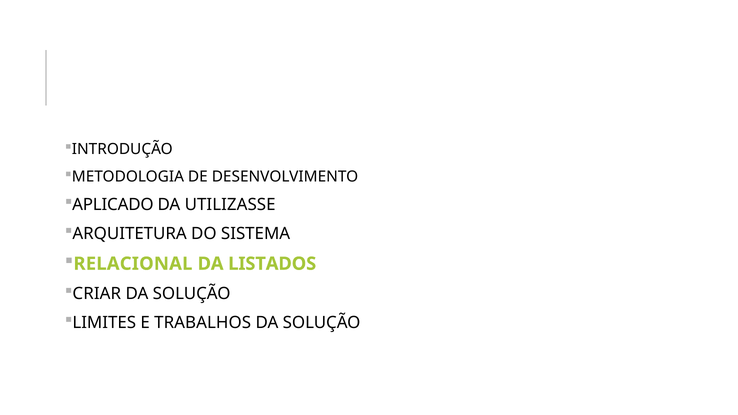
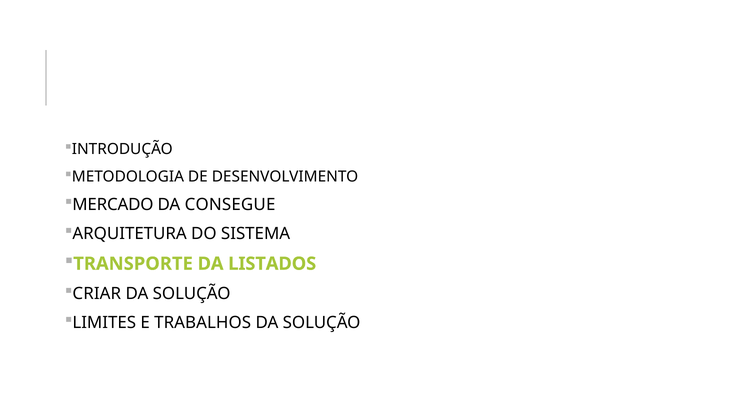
APLICADO: APLICADO -> MERCADO (113, 205)
UTILIZASSE: UTILIZASSE -> CONSEGUE (230, 205)
RELACIONAL: RELACIONAL -> TRANSPORTE (133, 264)
